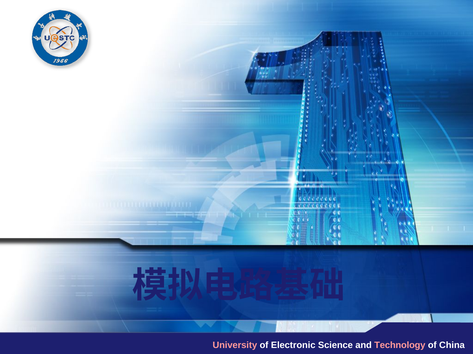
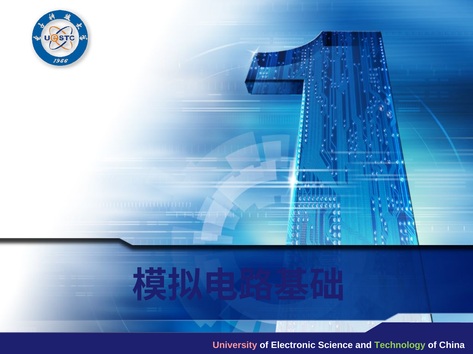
Technology colour: pink -> light green (400, 346)
